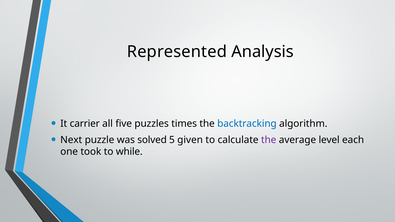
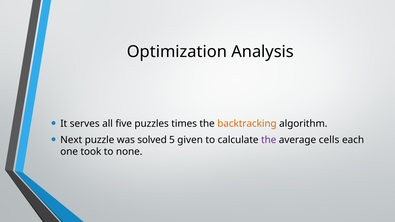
Represented: Represented -> Optimization (177, 52)
carrier: carrier -> serves (85, 124)
backtracking colour: blue -> orange (247, 124)
level: level -> cells (329, 140)
while: while -> none (129, 152)
